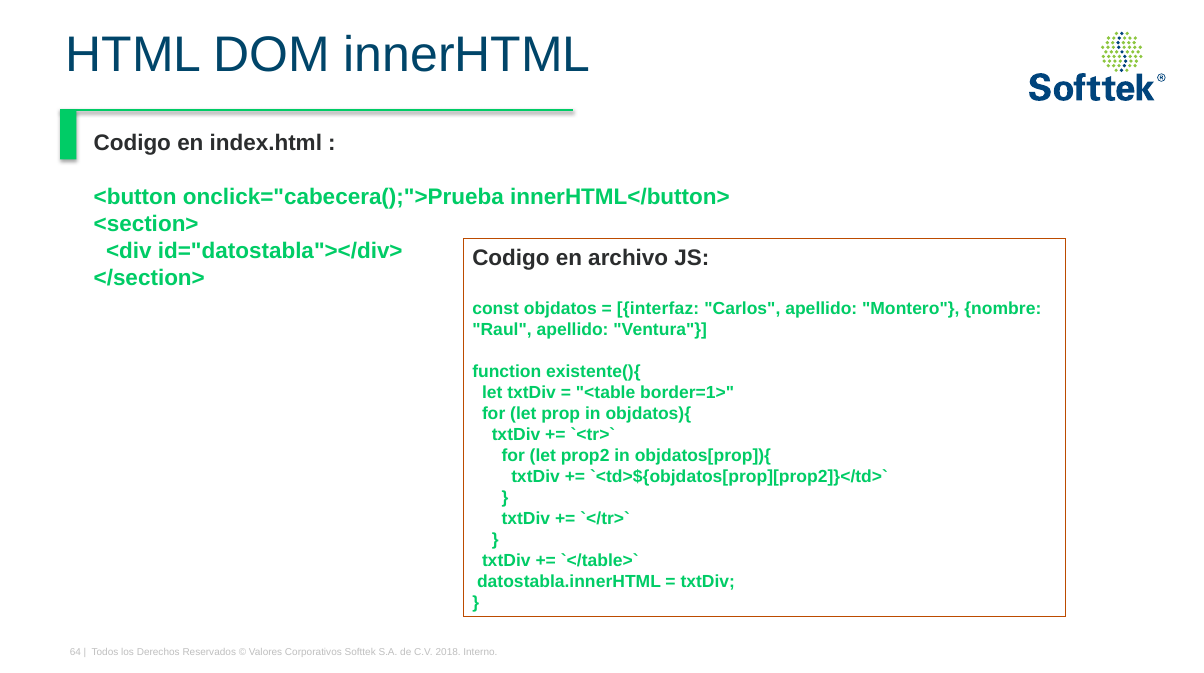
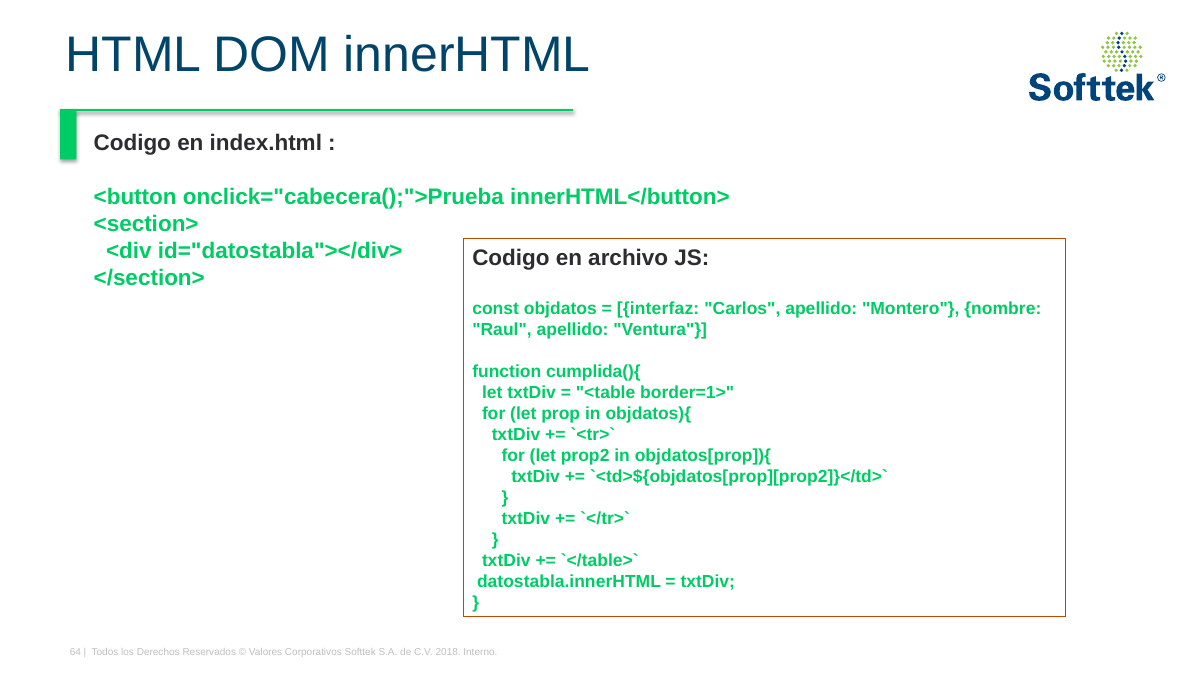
existente(){: existente(){ -> cumplida(){ (593, 372)
